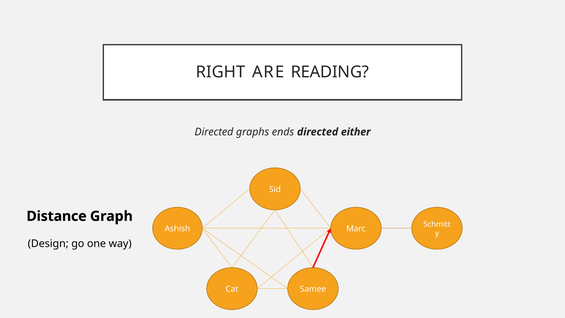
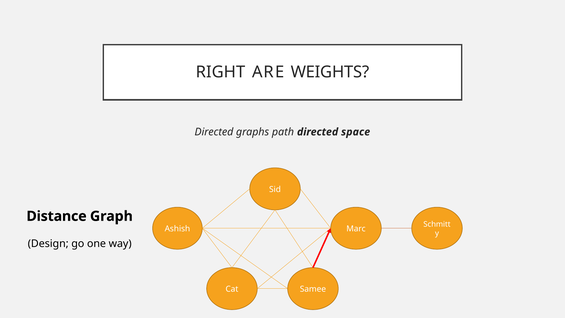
READING: READING -> WEIGHTS (330, 72)
ends: ends -> path (283, 132)
either: either -> space (356, 132)
